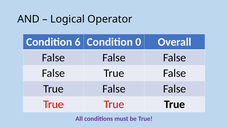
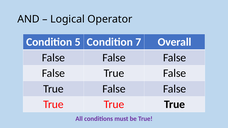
6: 6 -> 5 (78, 42)
0: 0 -> 7 (138, 42)
